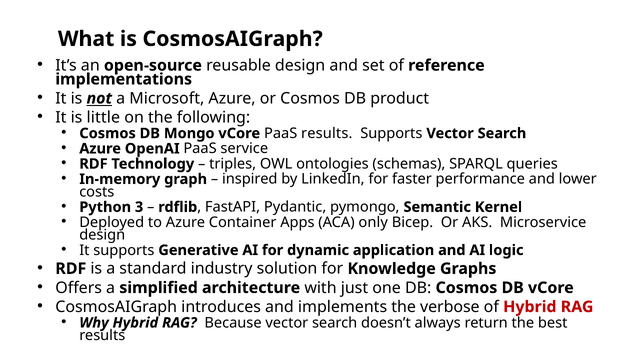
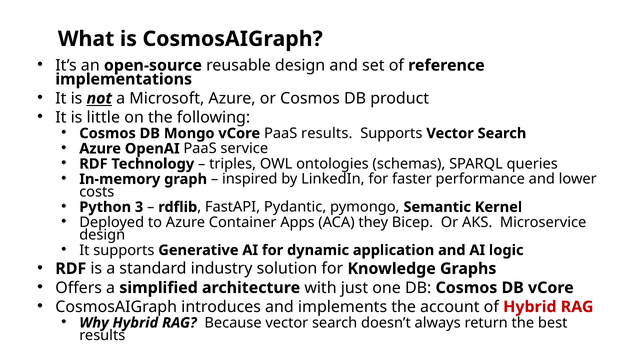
only: only -> they (373, 223)
verbose: verbose -> account (450, 307)
